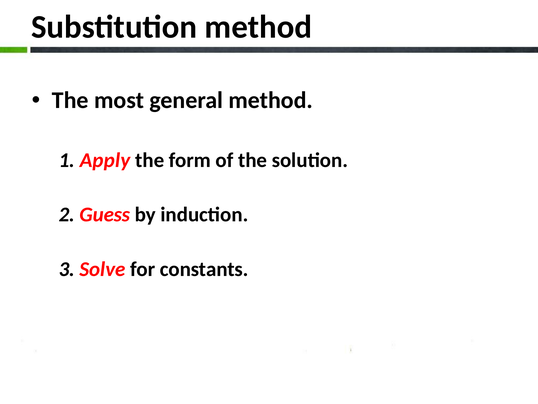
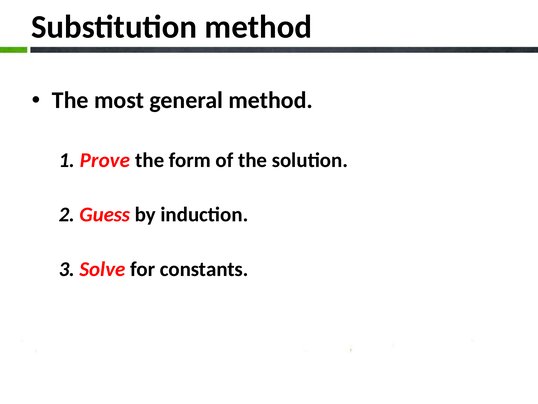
Apply: Apply -> Prove (105, 160)
